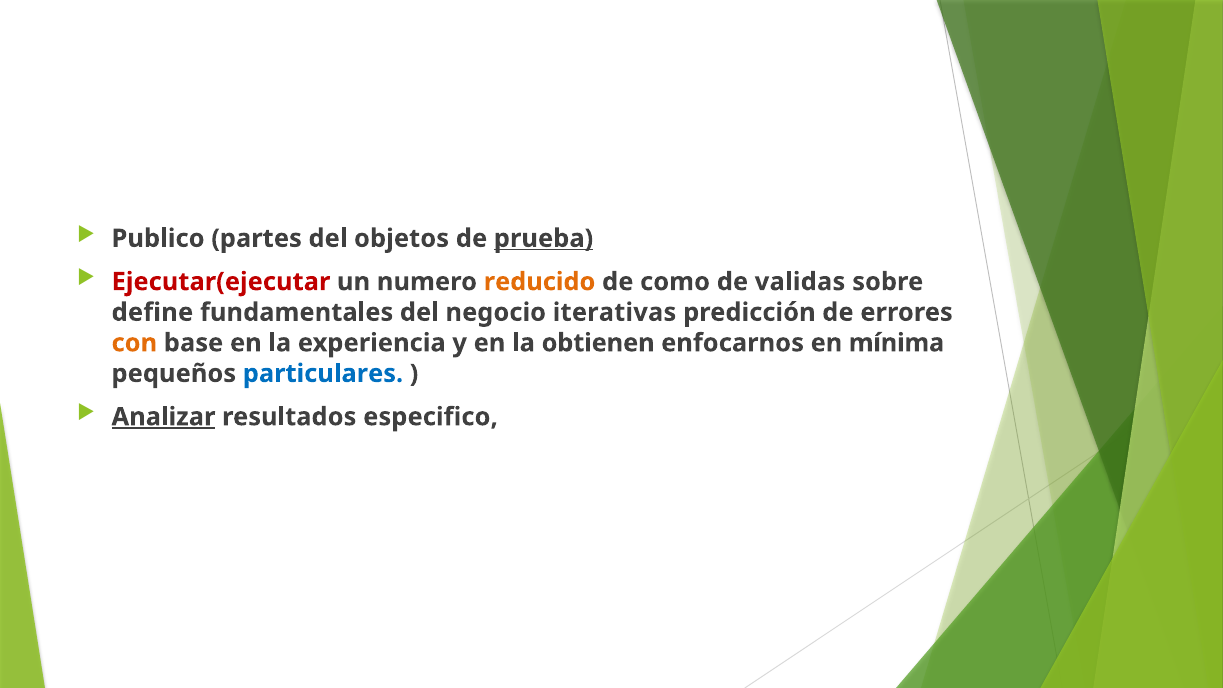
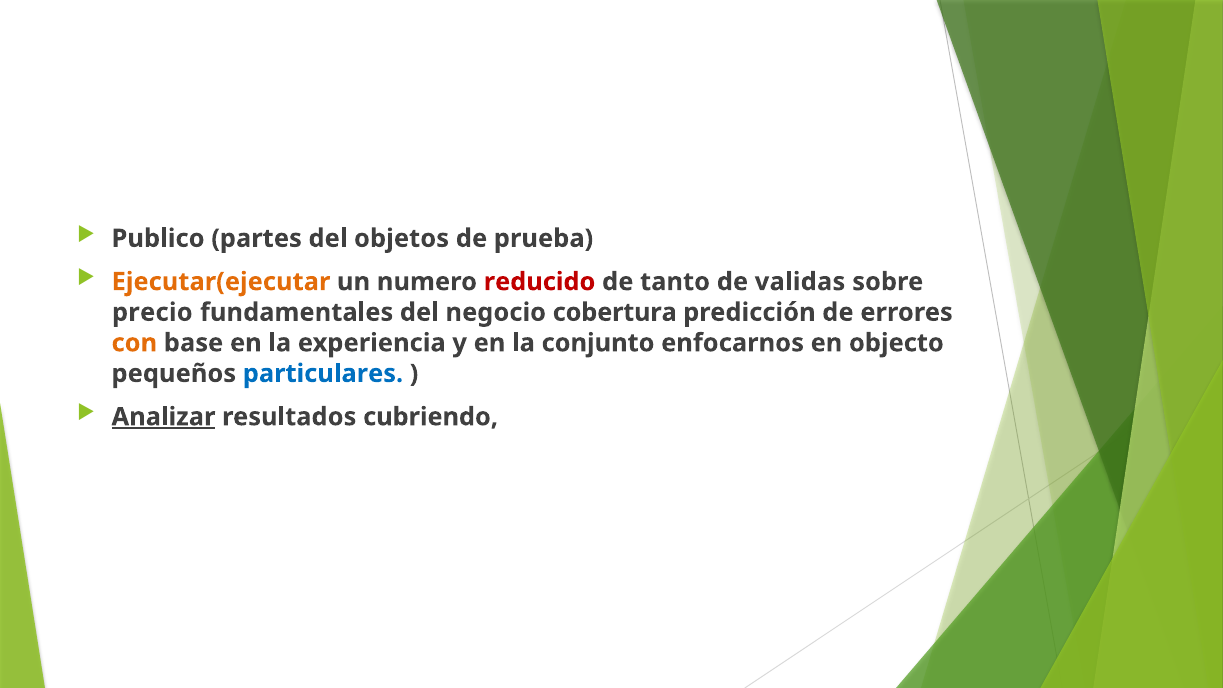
prueba underline: present -> none (544, 238)
Ejecutar(ejecutar colour: red -> orange (221, 282)
reducido colour: orange -> red (540, 282)
como: como -> tanto (675, 282)
define: define -> precio (152, 312)
iterativas: iterativas -> cobertura (615, 312)
obtienen: obtienen -> conjunto (598, 343)
mínima: mínima -> objecto (896, 343)
especifico: especifico -> cubriendo (431, 417)
